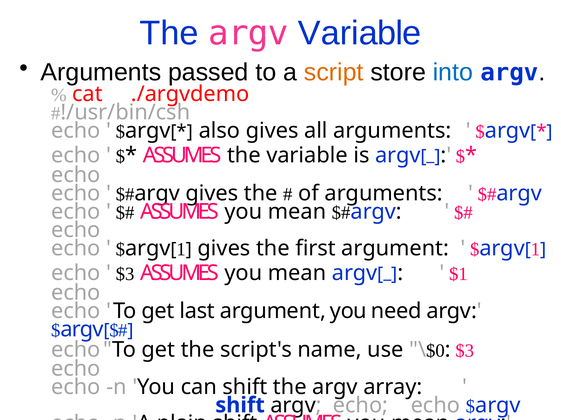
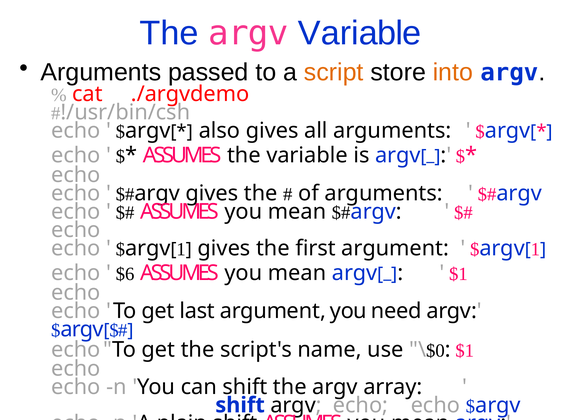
into colour: blue -> orange (453, 72)
$3: $3 -> $6 (125, 274)
\$0 $3: $3 -> $1 (465, 351)
